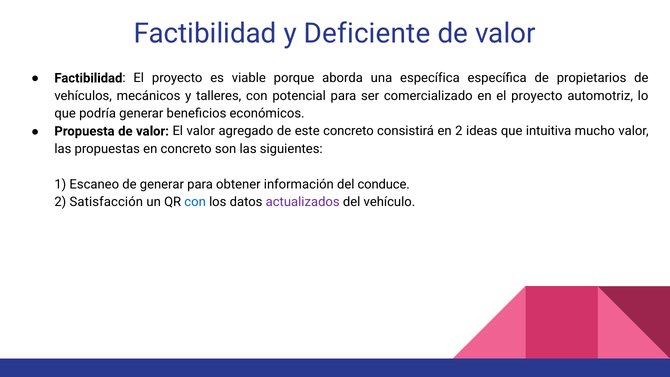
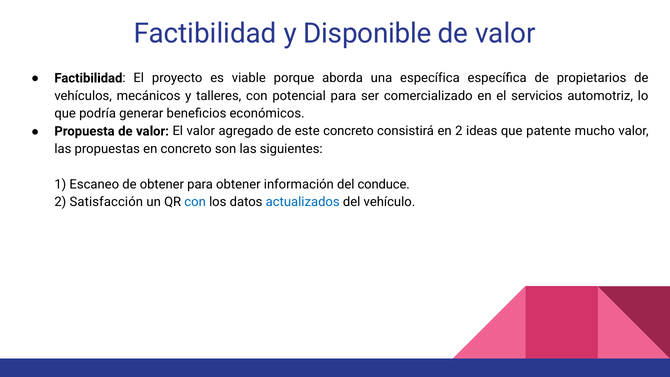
Deficiente: Deficiente -> Disponible (367, 34)
en el proyecto: proyecto -> servicios (537, 96)
intuitiva: intuitiva -> patente (549, 131)
de generar: generar -> obtener (162, 184)
actualizados colour: purple -> blue (303, 202)
